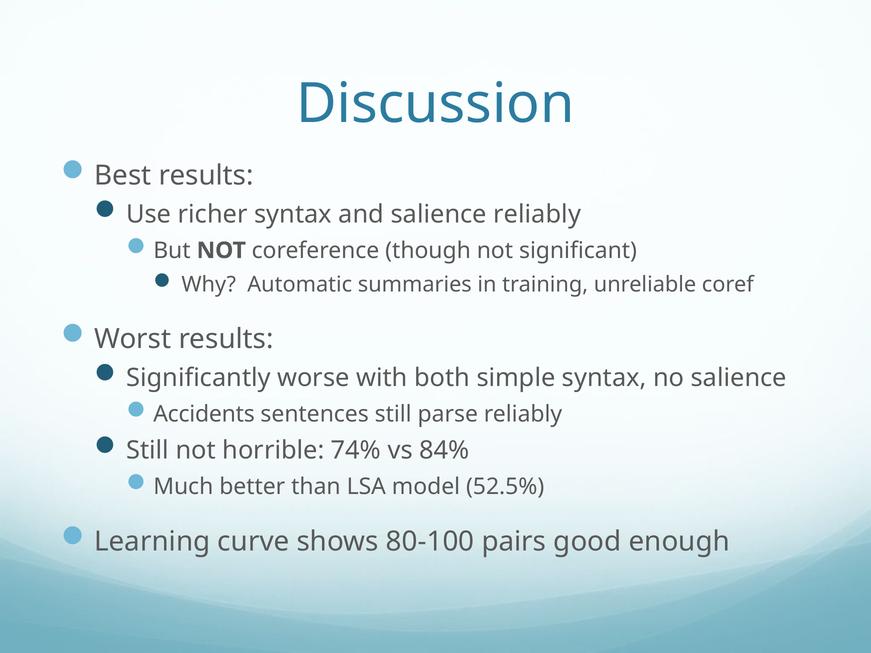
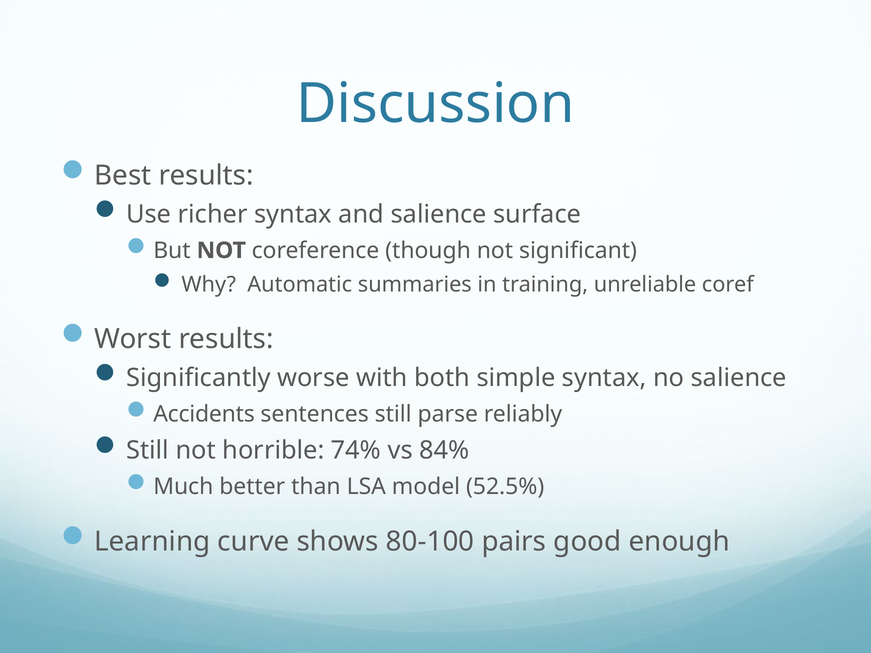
salience reliably: reliably -> surface (537, 214)
